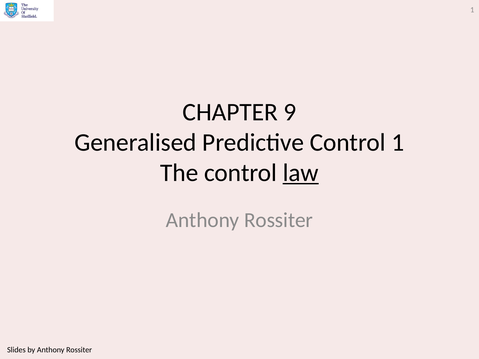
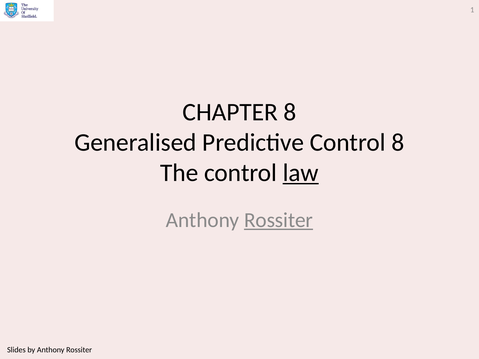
CHAPTER 9: 9 -> 8 (290, 112)
Control 1: 1 -> 8 (398, 143)
Rossiter underline: none -> present (279, 220)
